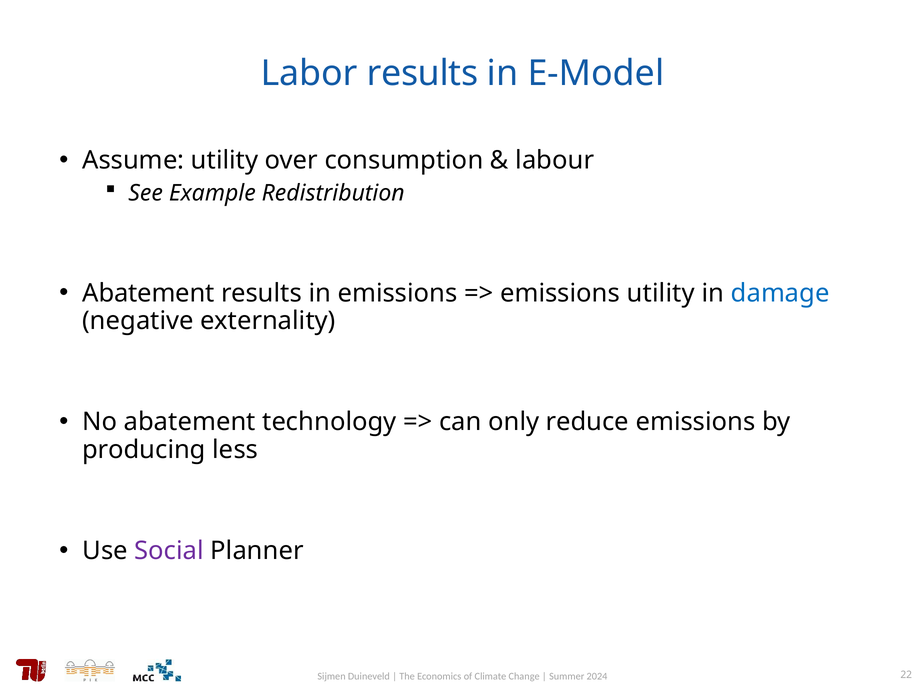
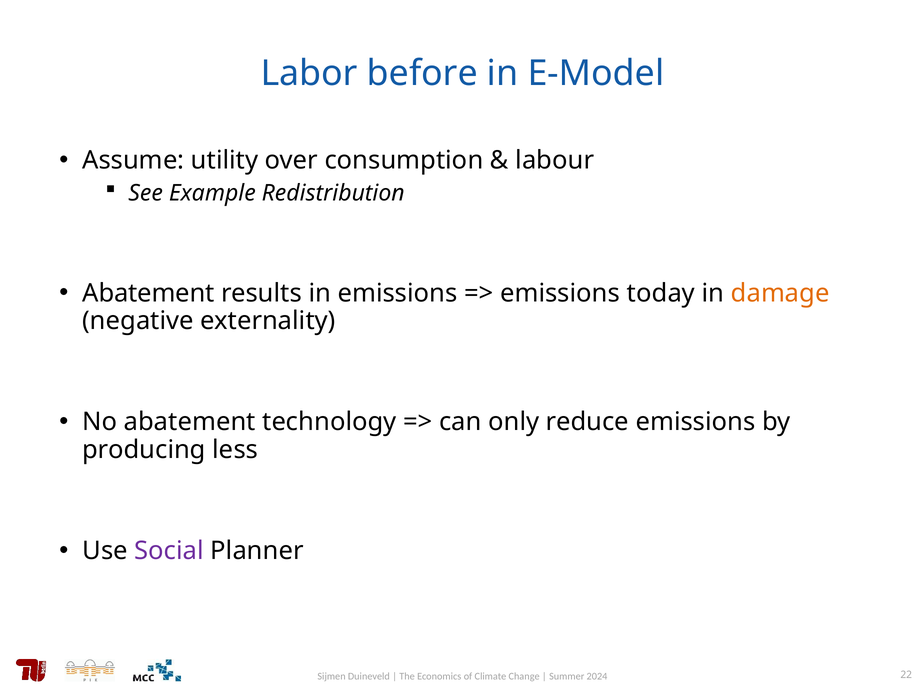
Labor results: results -> before (422, 73)
emissions utility: utility -> today (661, 293)
damage colour: blue -> orange (780, 293)
